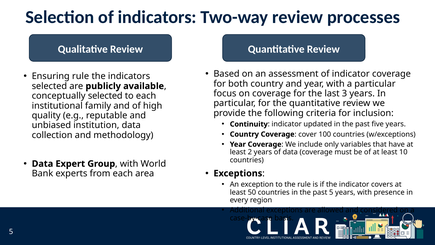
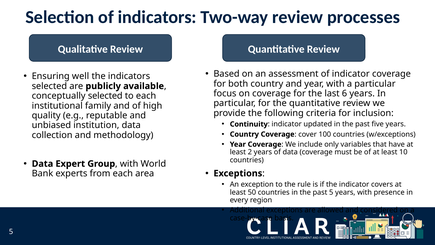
Ensuring rule: rule -> well (81, 76)
3: 3 -> 6 (344, 93)
